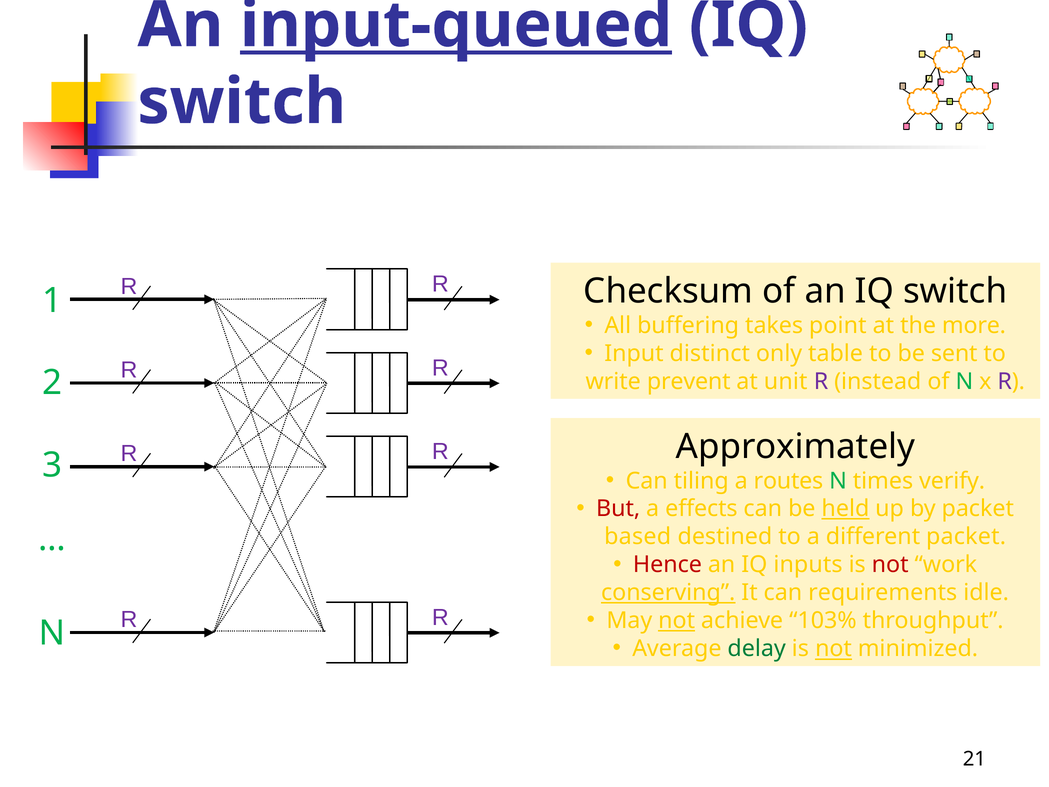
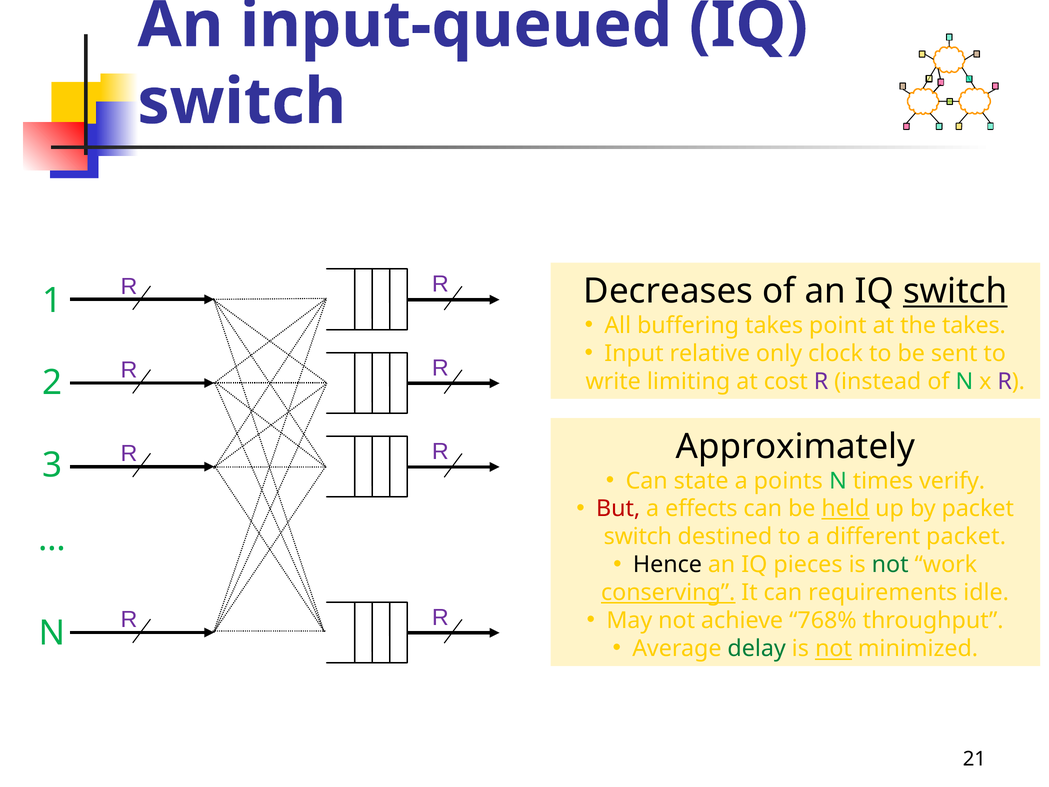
input-queued underline: present -> none (456, 25)
Checksum: Checksum -> Decreases (668, 291)
switch underline: none -> present (955, 291)
the more: more -> takes (974, 325)
distinct: distinct -> relative (710, 353)
table: table -> clock (836, 353)
prevent: prevent -> limiting (689, 381)
unit: unit -> cost (786, 381)
tiling: tiling -> state (701, 481)
routes: routes -> points (788, 481)
based: based -> switch (638, 537)
Hence colour: red -> black (667, 565)
inputs: inputs -> pieces (808, 565)
not colour: red -> green (890, 565)
not underline: present -> none (677, 620)
103%: 103% -> 768% (823, 620)
